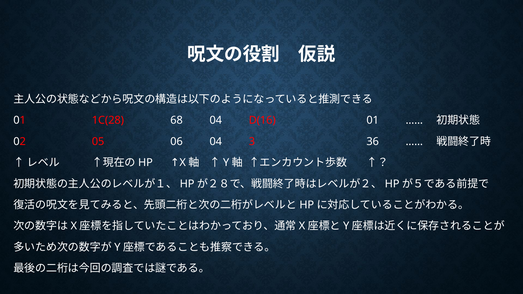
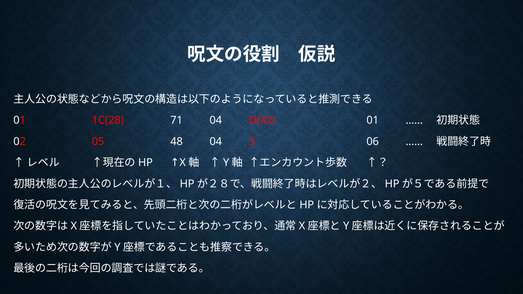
68: 68 -> 71 (177, 120)
D(16: D(16 -> D(42 (262, 120)
06: 06 -> 48 (177, 142)
36: 36 -> 06 (373, 142)
